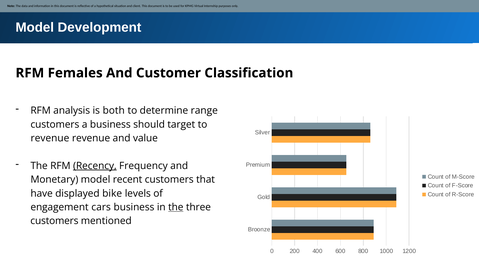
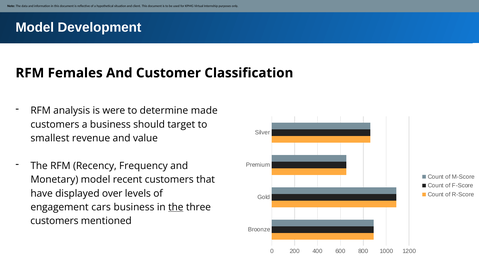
both: both -> were (114, 110)
range: range -> made (204, 110)
revenue: revenue -> smallest (50, 138)
Recency underline: present -> none (95, 165)
bike: bike -> over (112, 193)
